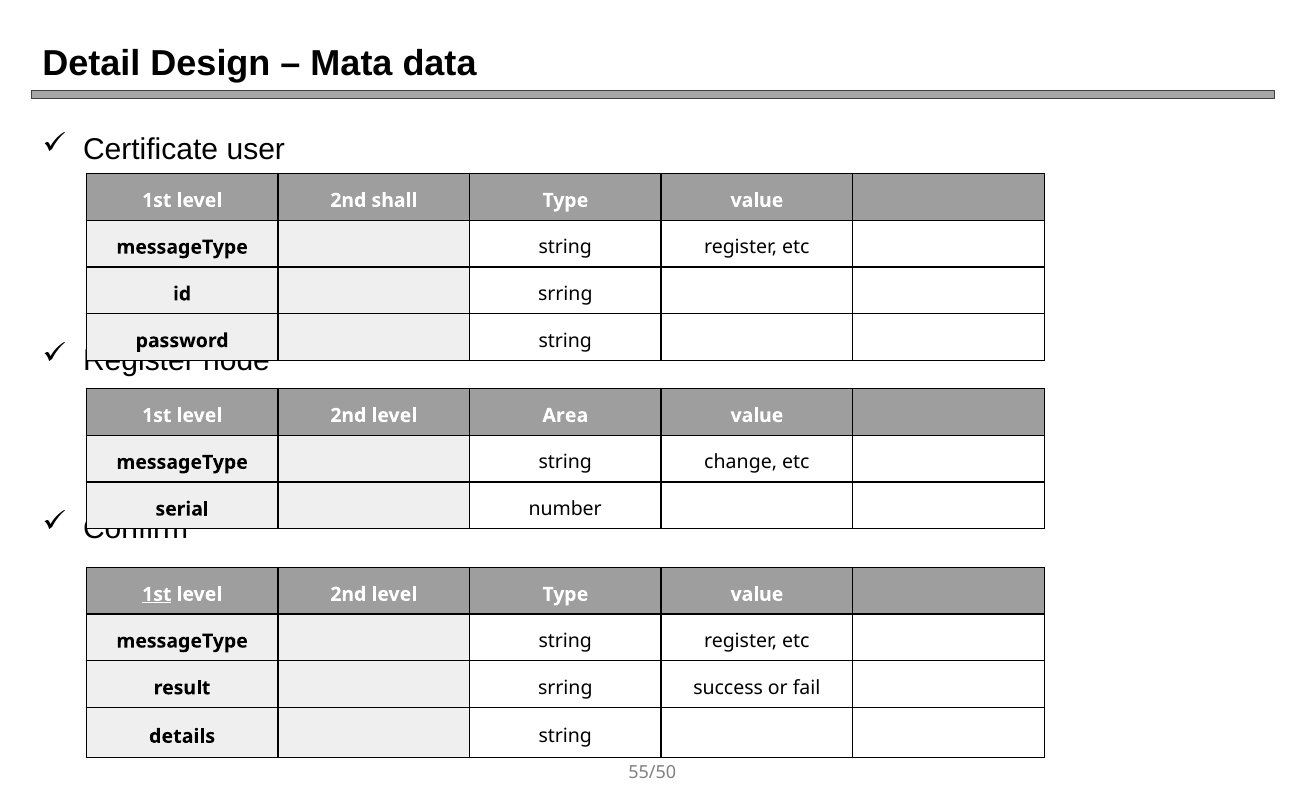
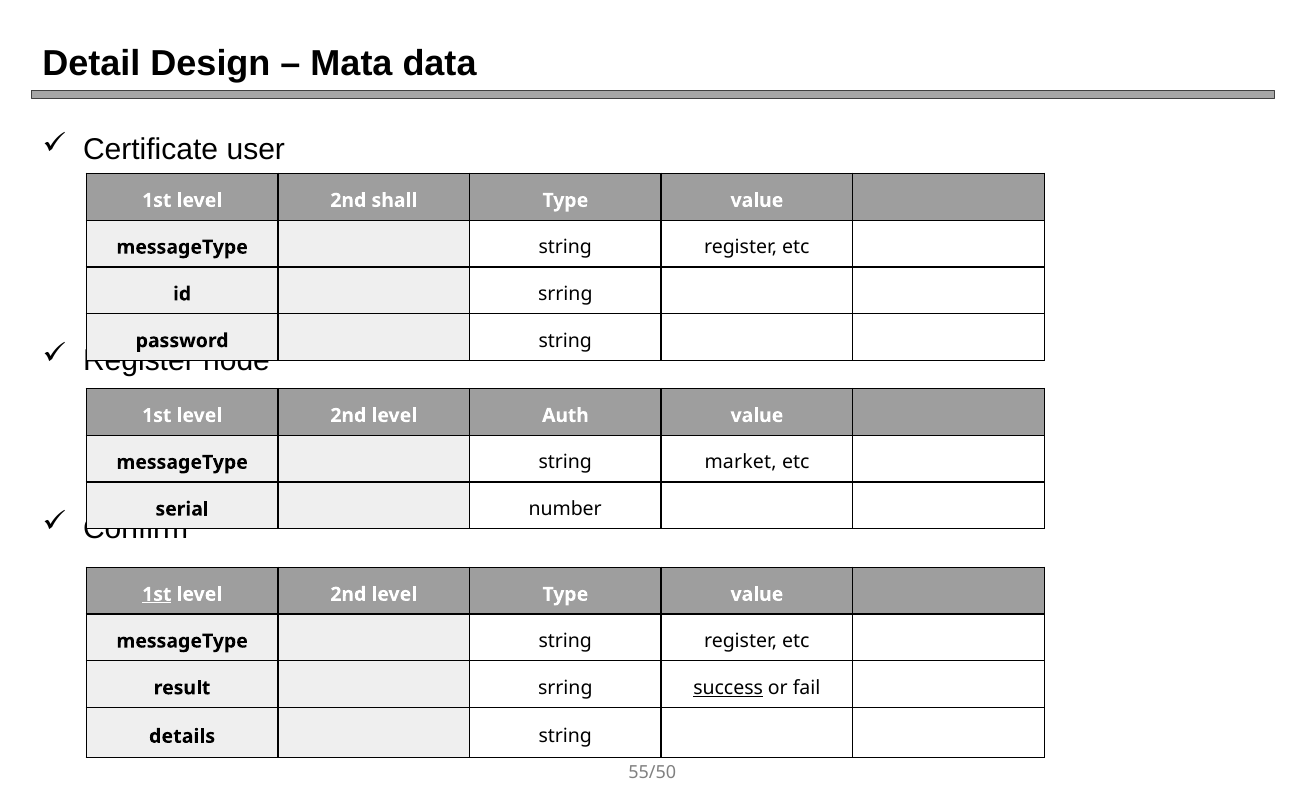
Area: Area -> Auth (565, 415)
change: change -> market (741, 462)
success underline: none -> present (728, 688)
